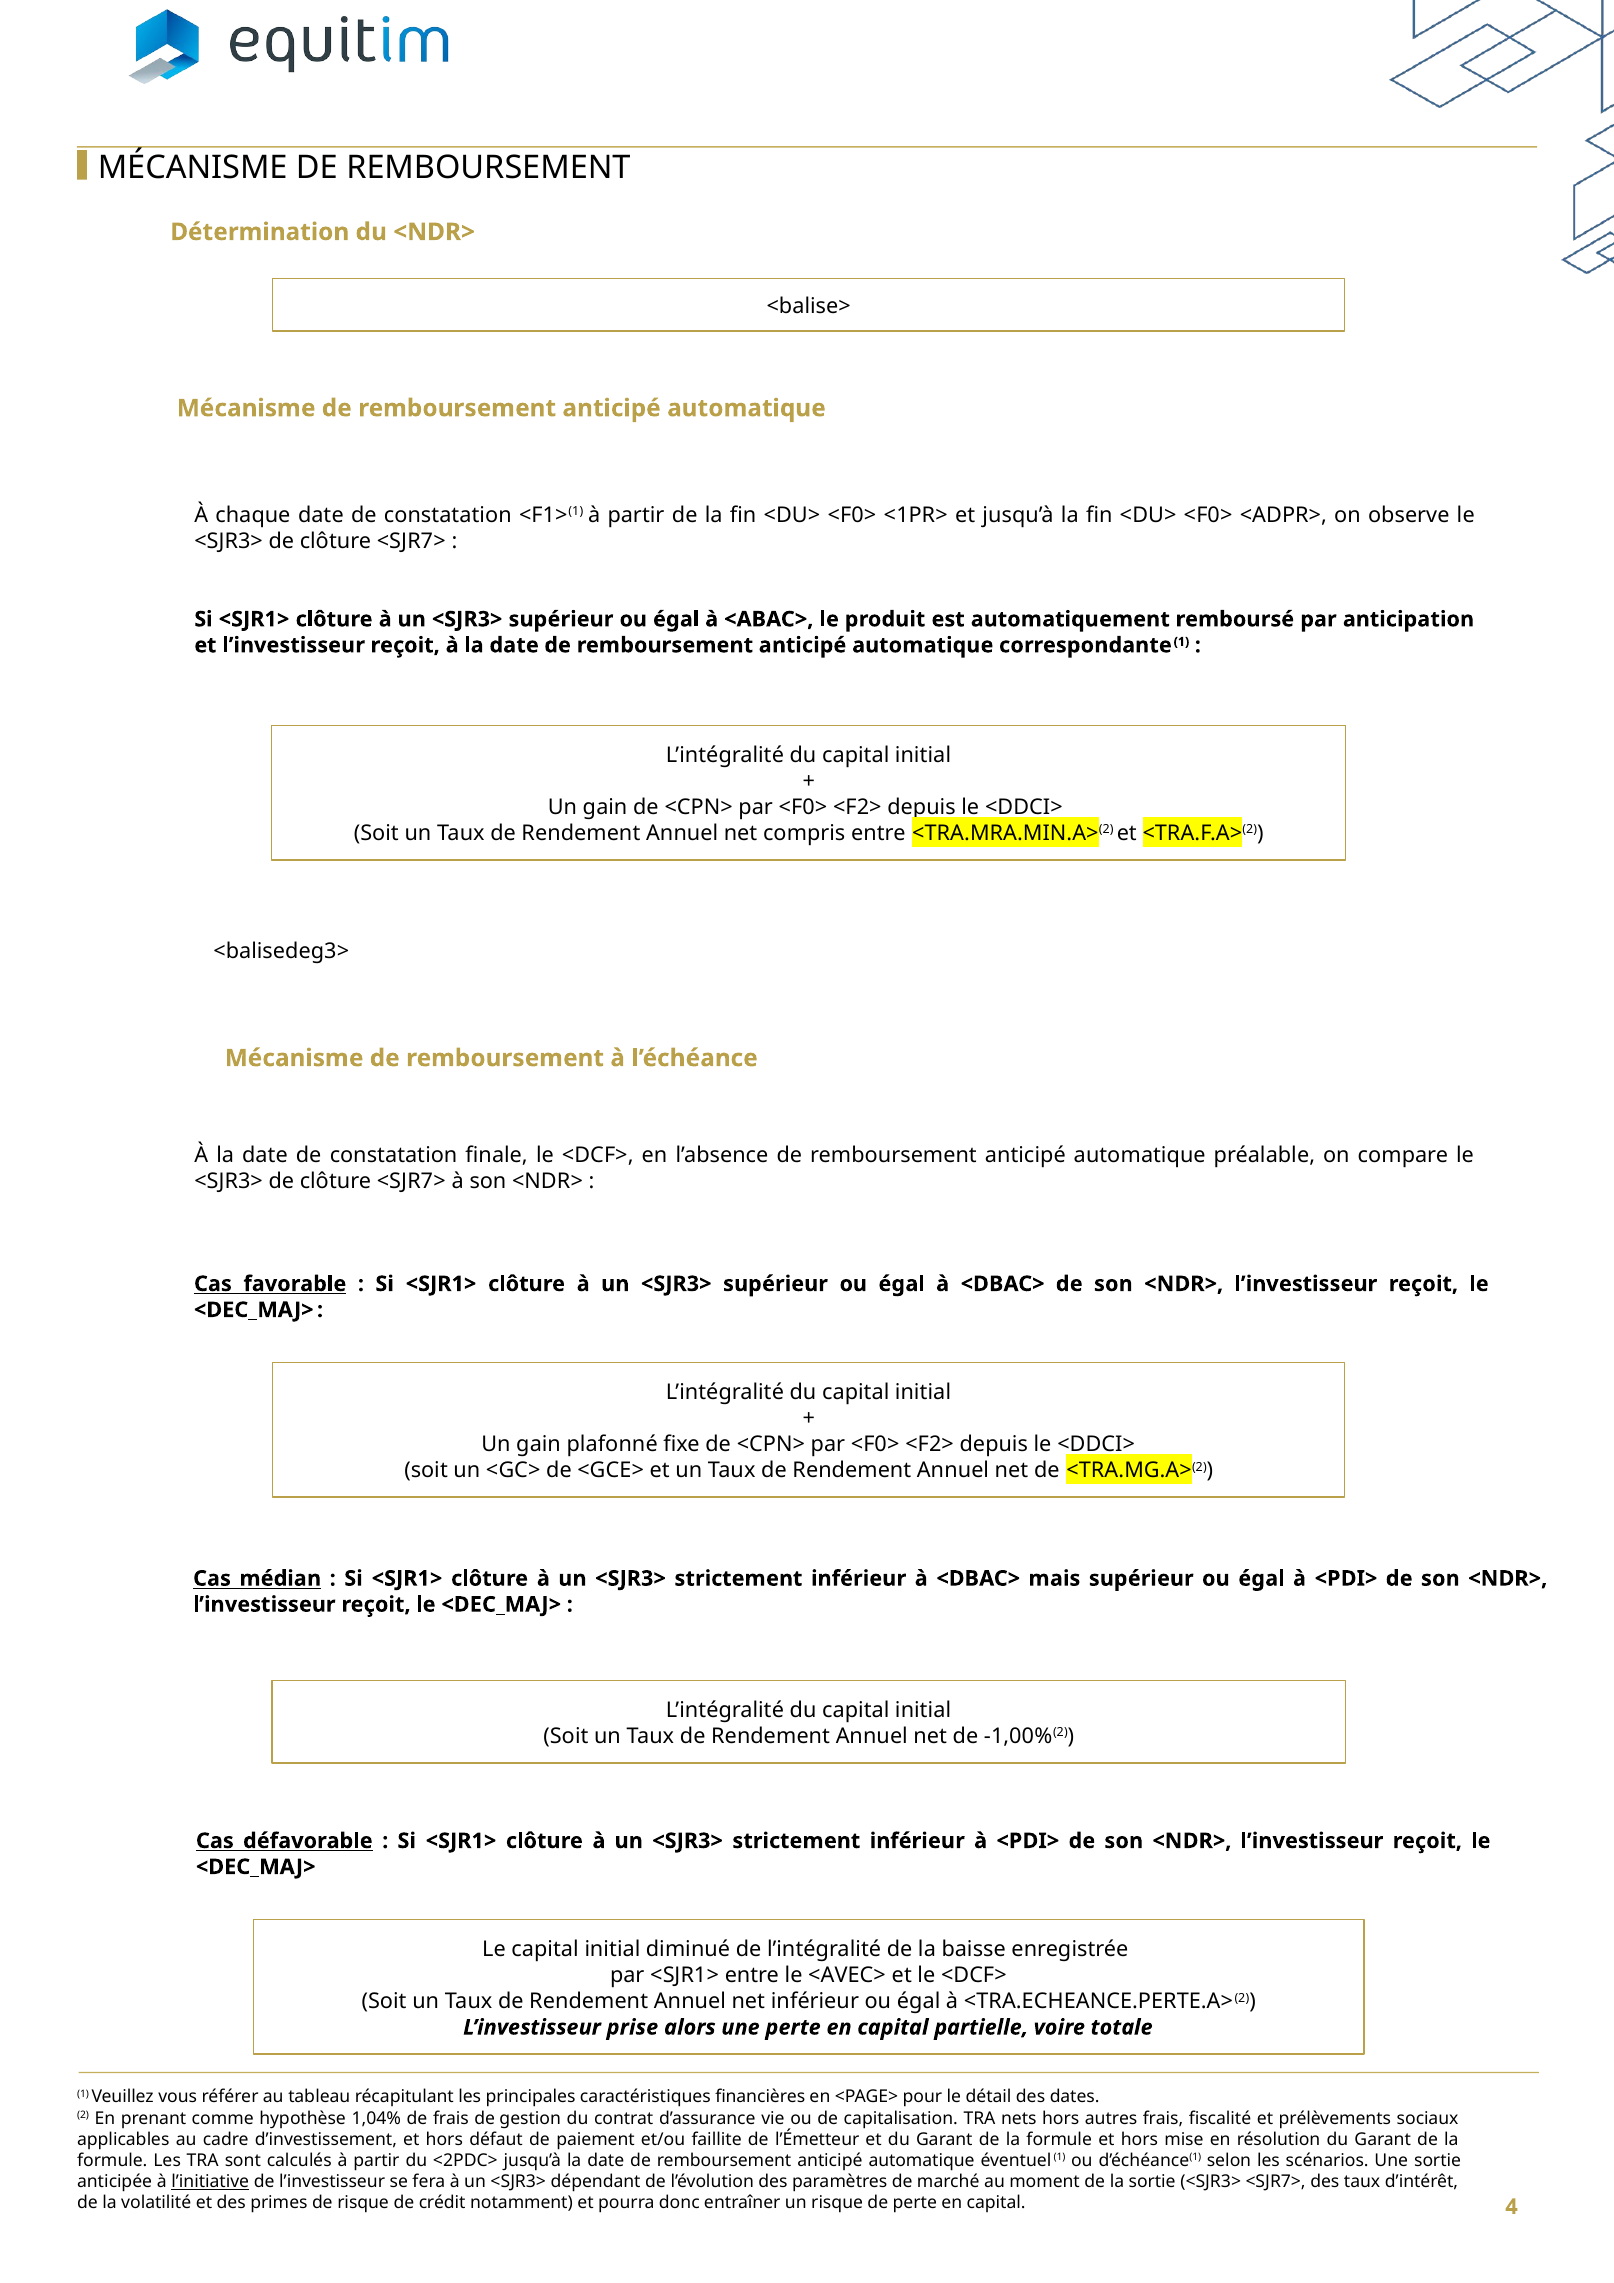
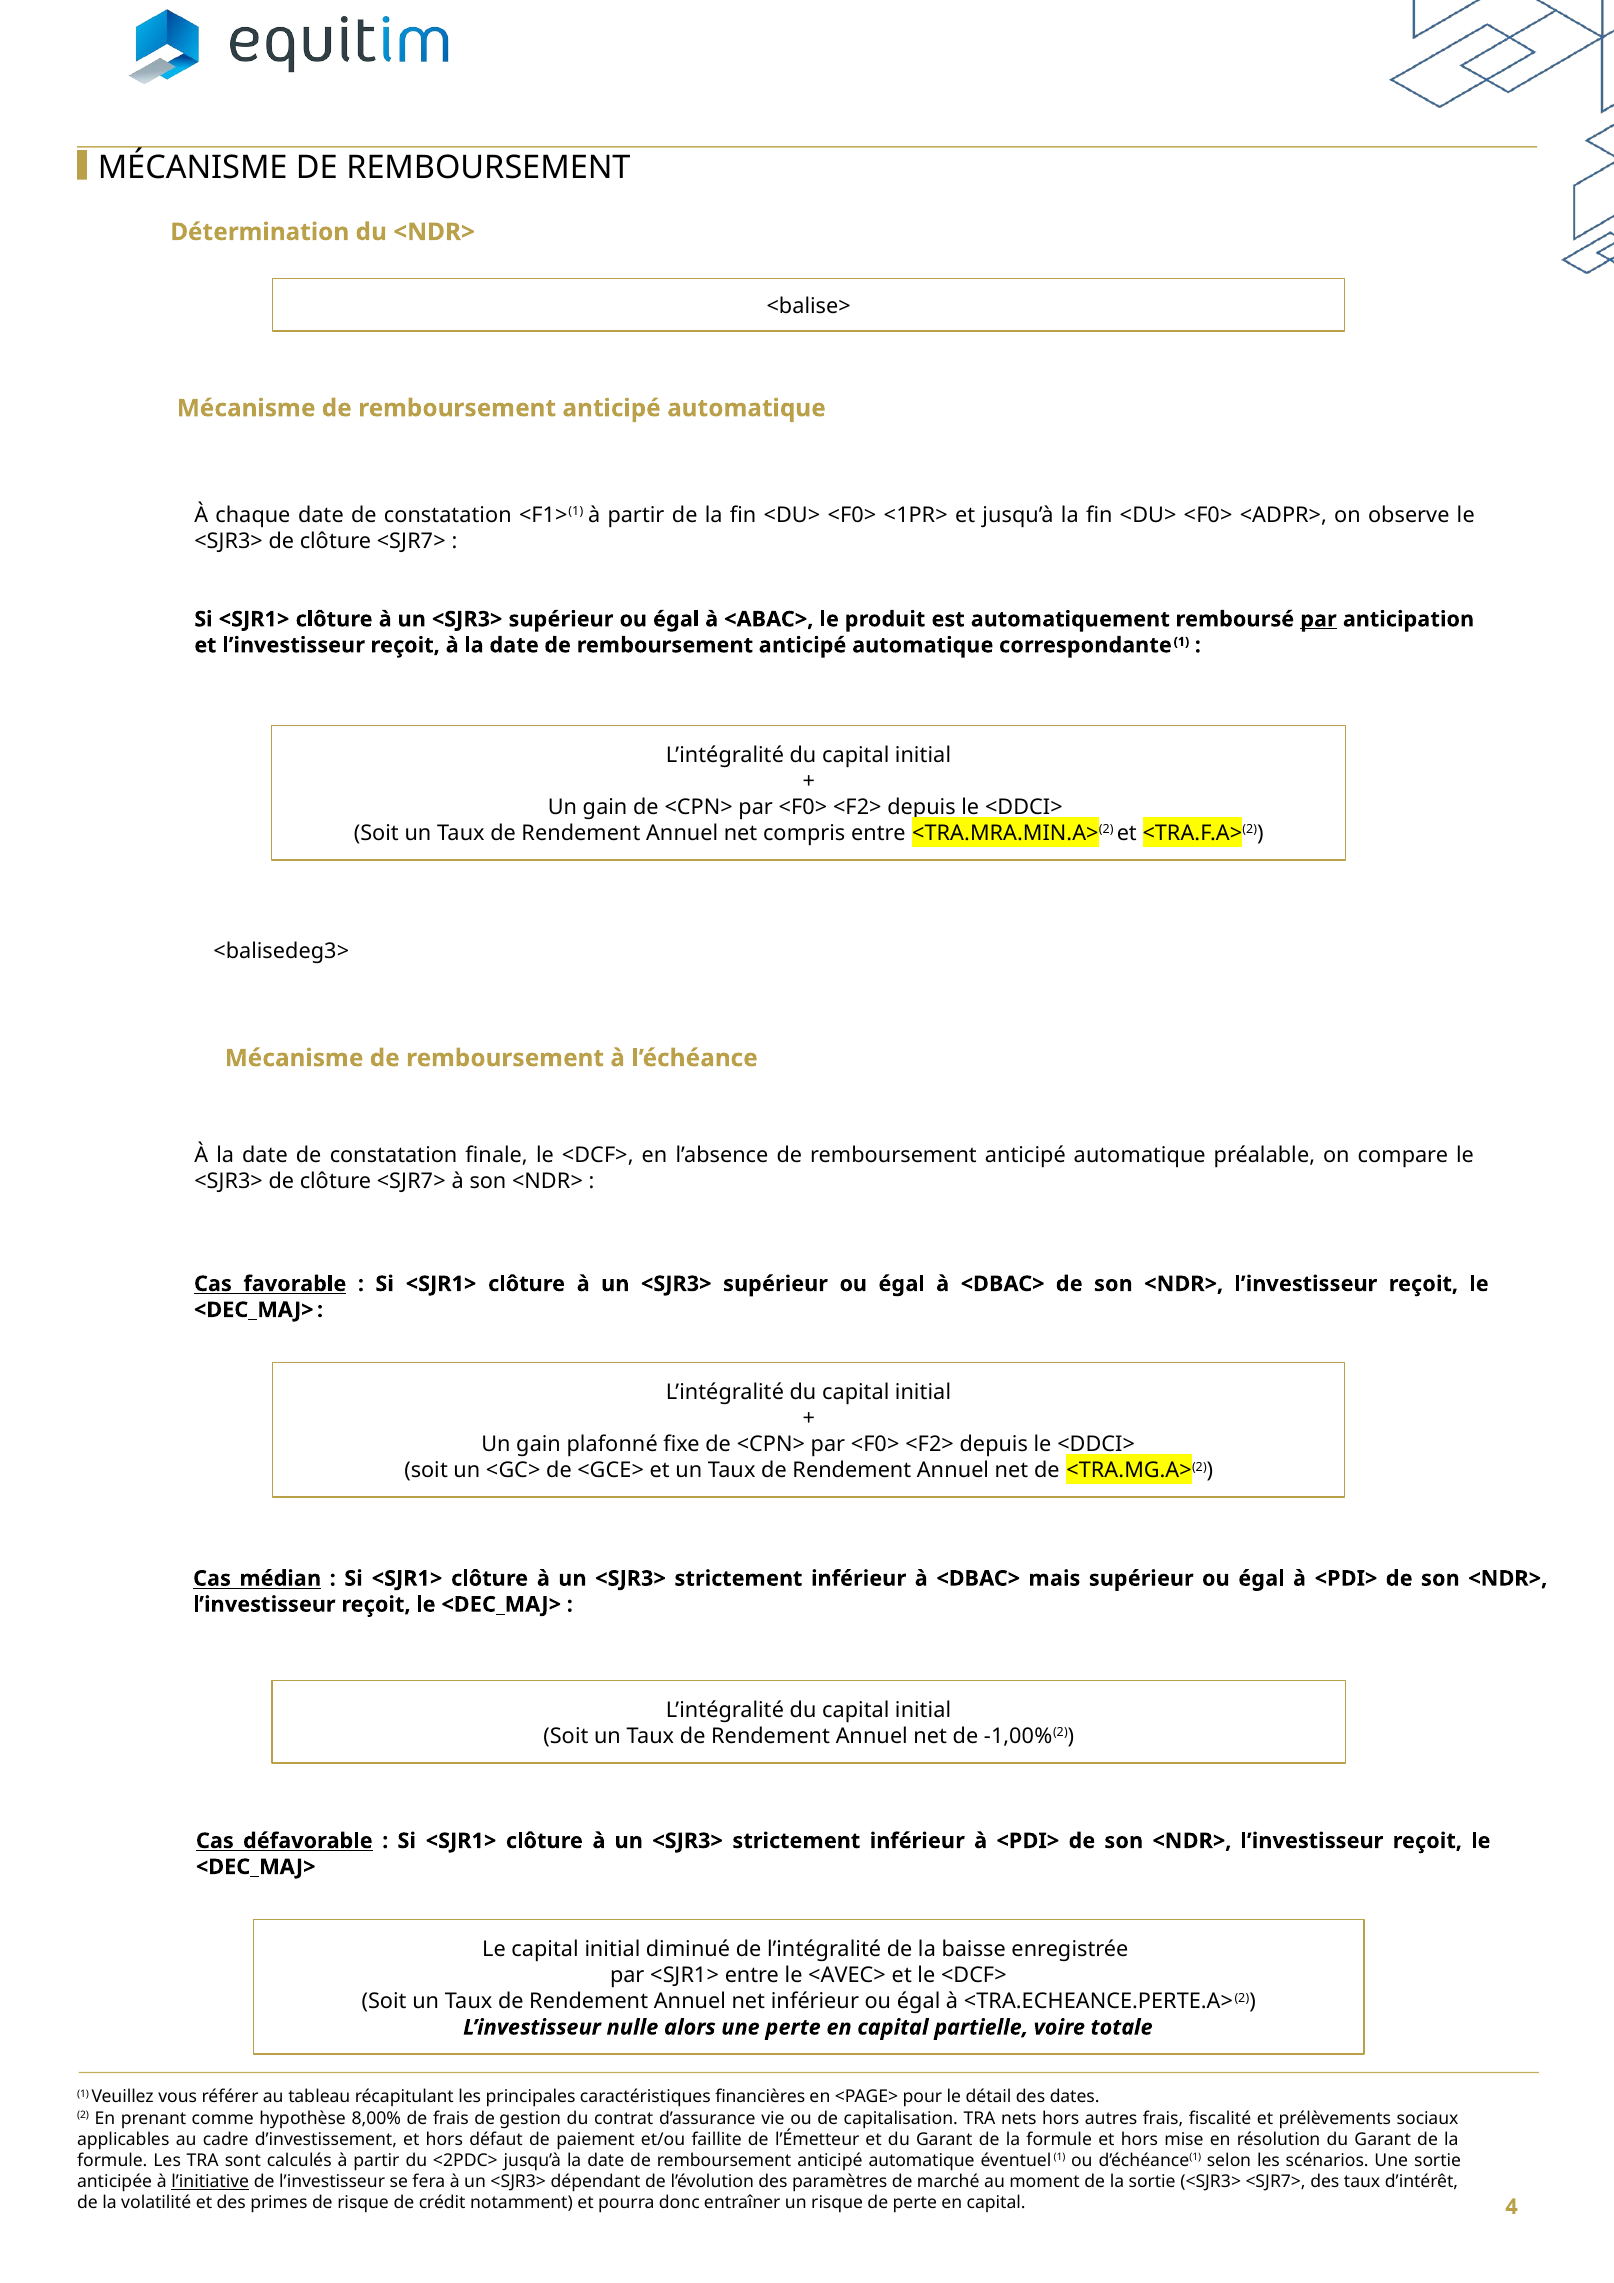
par underline: none -> present (1318, 619)
prise: prise -> nulle (632, 2027)
1,04%: 1,04% -> 8,00% (376, 2118)
